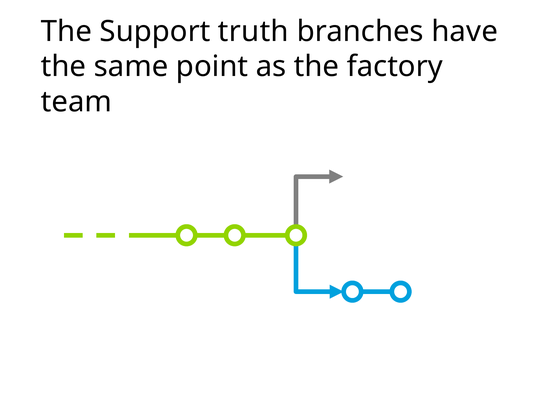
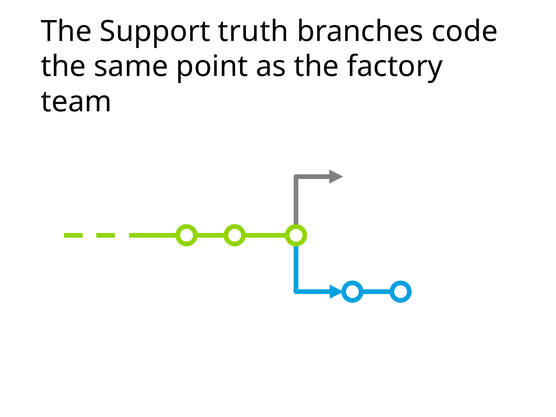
have: have -> code (465, 31)
